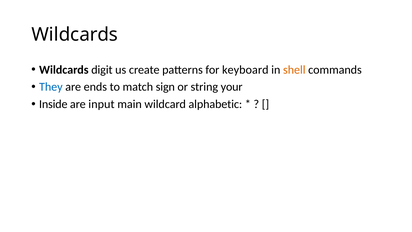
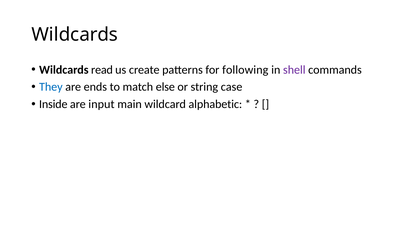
digit: digit -> read (102, 70)
keyboard: keyboard -> following (245, 70)
shell colour: orange -> purple (294, 70)
sign: sign -> else (165, 87)
your: your -> case (232, 87)
